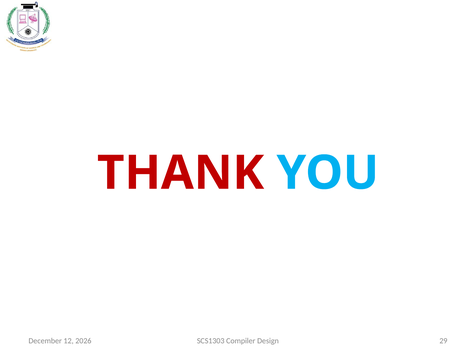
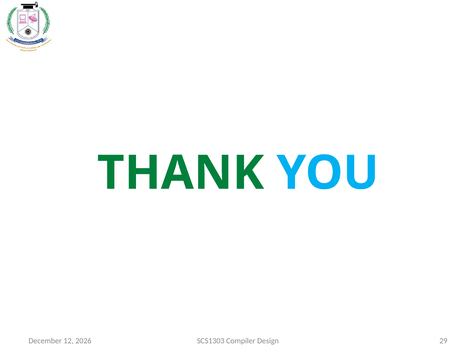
THANK colour: red -> green (181, 173)
